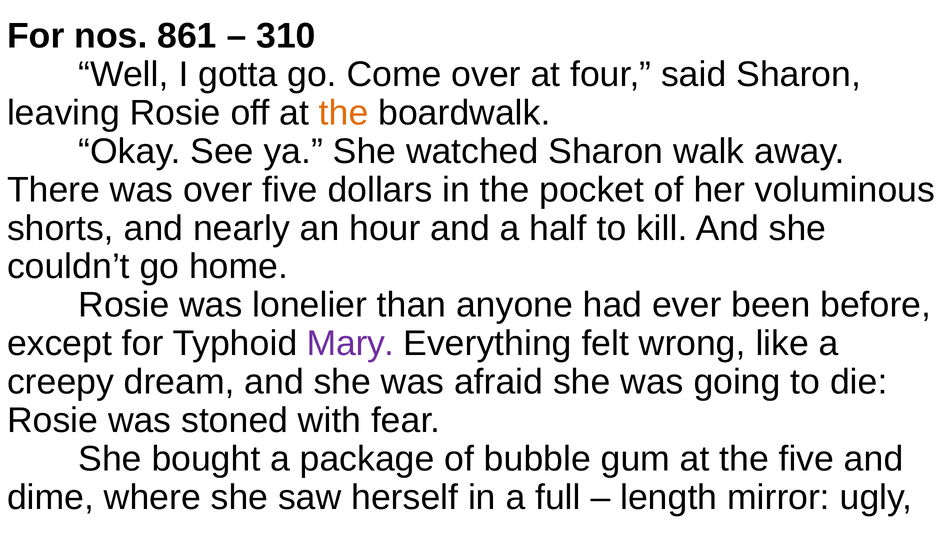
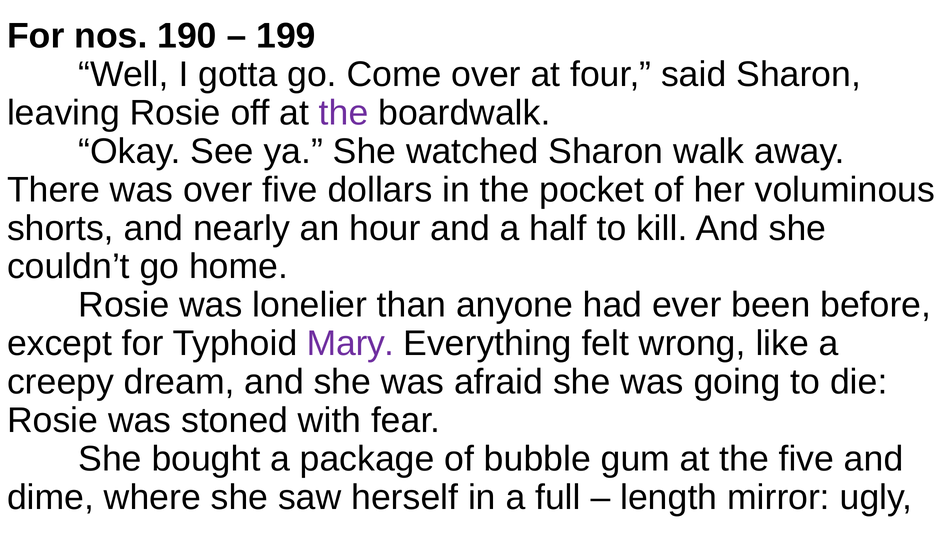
861: 861 -> 190 (187, 36)
310: 310 -> 199 (286, 36)
the colour: orange -> purple (344, 113)
